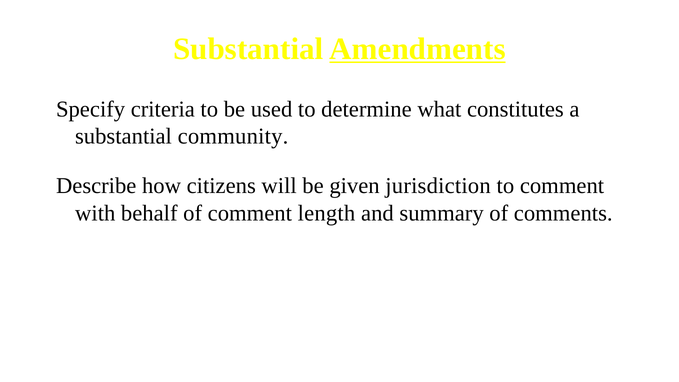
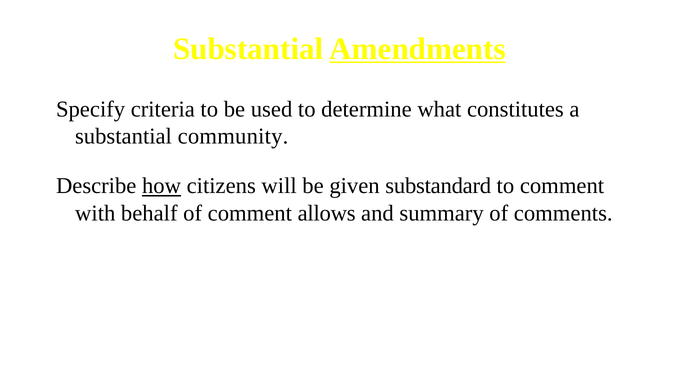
how underline: none -> present (162, 186)
jurisdiction: jurisdiction -> substandard (438, 186)
length: length -> allows (327, 213)
